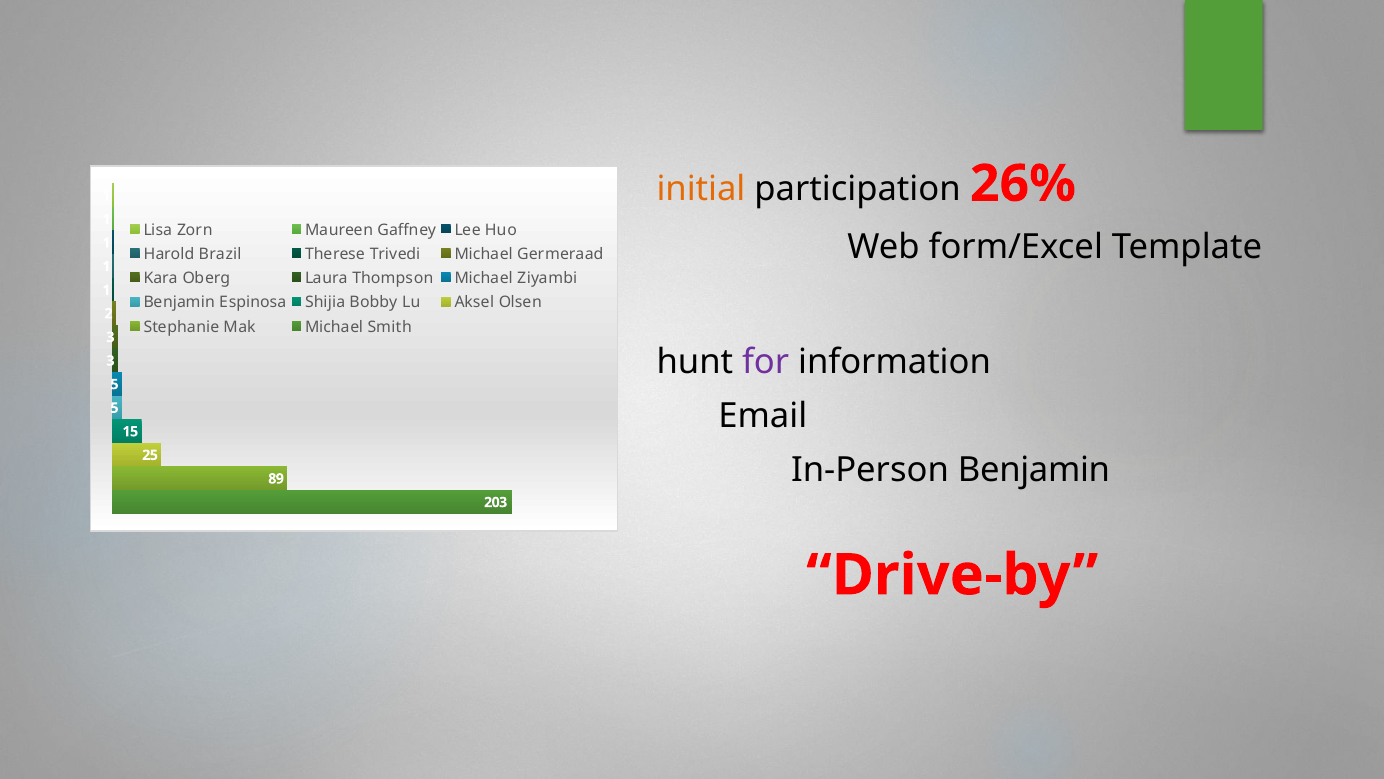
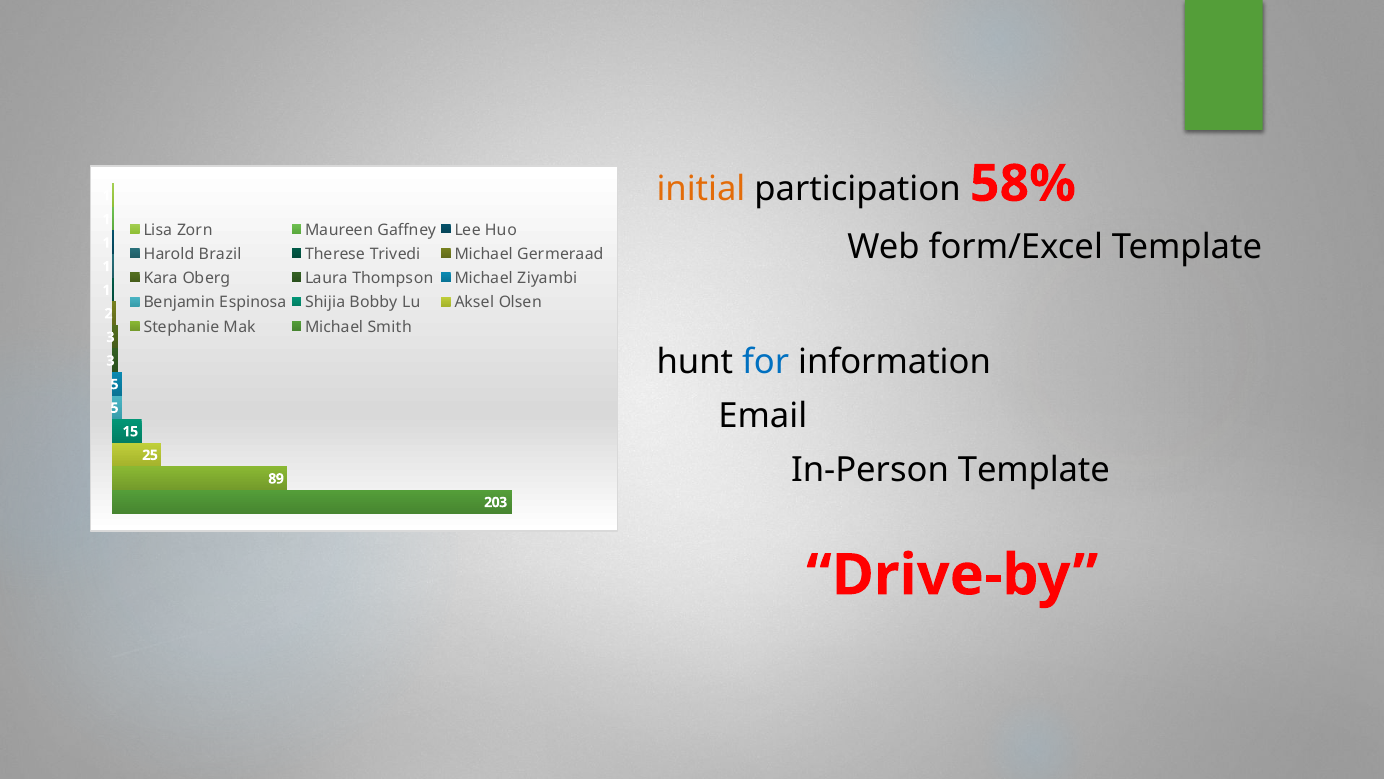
26%: 26% -> 58% (1023, 184)
for colour: purple -> blue (766, 362)
In-Person Benjamin: Benjamin -> Template (1034, 469)
